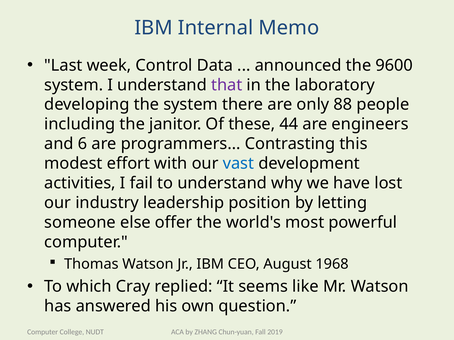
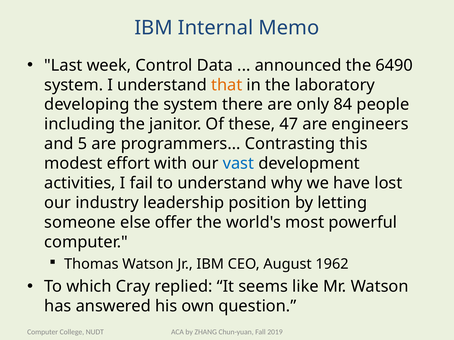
9600: 9600 -> 6490 (394, 65)
that colour: purple -> orange (227, 85)
88: 88 -> 84 (343, 105)
44: 44 -> 47 (289, 124)
6: 6 -> 5 (83, 144)
1968: 1968 -> 1962 (332, 264)
